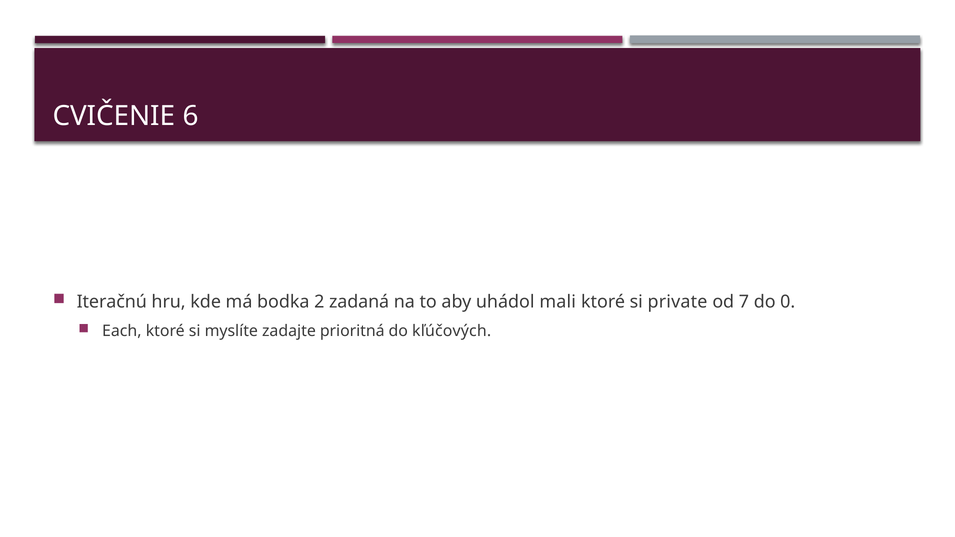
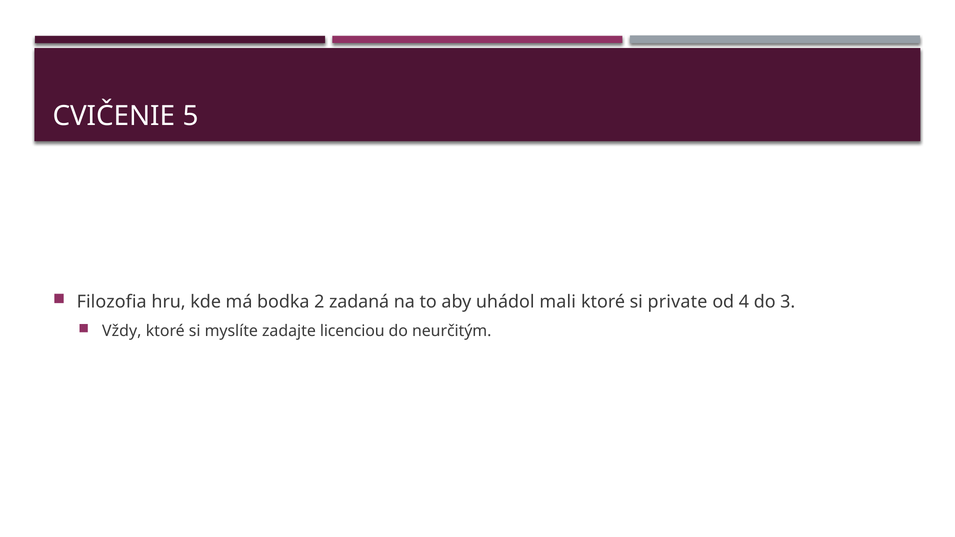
6: 6 -> 5 (190, 116)
Iteračnú: Iteračnú -> Filozofia (112, 302)
7: 7 -> 4 (744, 302)
0: 0 -> 3 (788, 302)
Each: Each -> Vždy (122, 331)
prioritná: prioritná -> licenciou (352, 331)
kľúčových: kľúčových -> neurčitým (452, 331)
